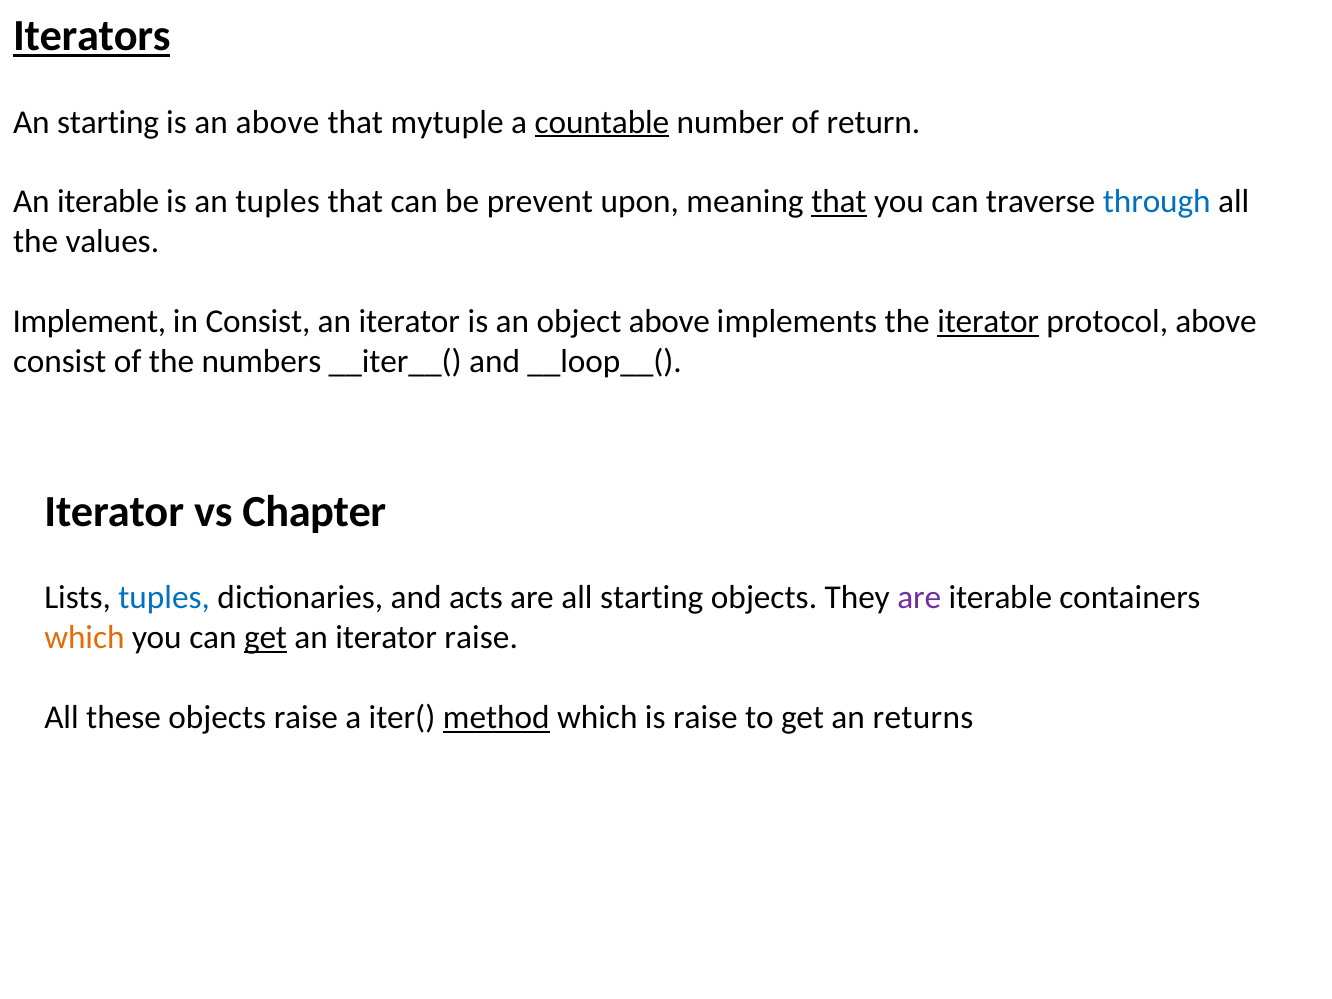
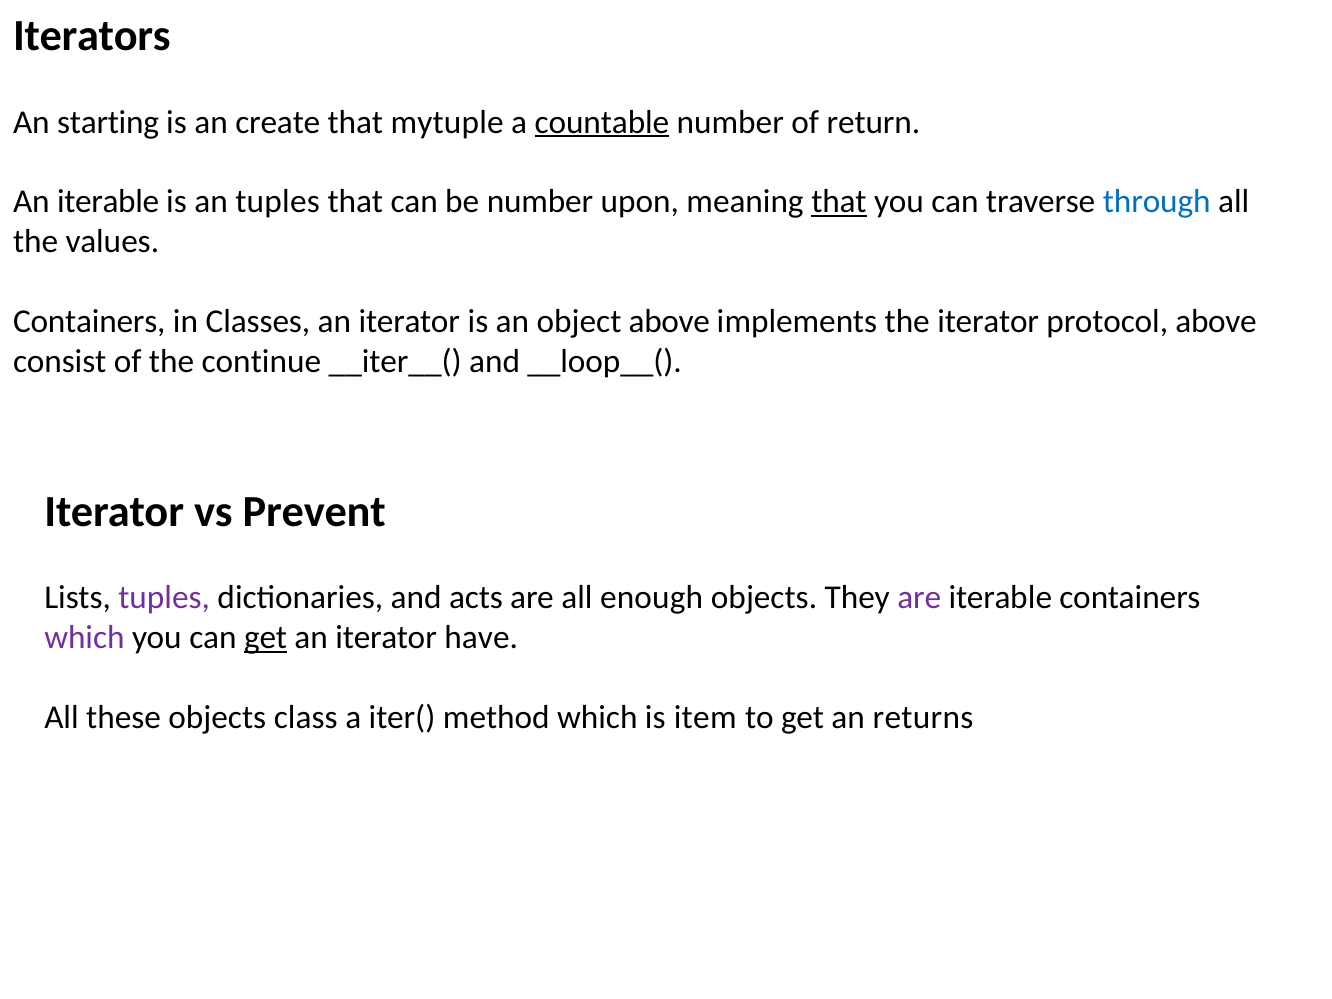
Iterators underline: present -> none (92, 36)
an above: above -> create (278, 122)
be prevent: prevent -> number (540, 202)
Implement: Implement -> Containers (89, 322)
in Consist: Consist -> Classes (258, 322)
iterator underline: present -> none (988, 322)
numbers: numbers -> continue (261, 362)
Chapter: Chapter -> Prevent (314, 512)
tuples colour: blue -> purple (164, 597)
all starting: starting -> enough (652, 597)
which colour: orange -> purple (84, 637)
iterator raise: raise -> have (481, 637)
objects raise: raise -> class (306, 717)
method underline: present -> none (496, 717)
is raise: raise -> item (705, 717)
